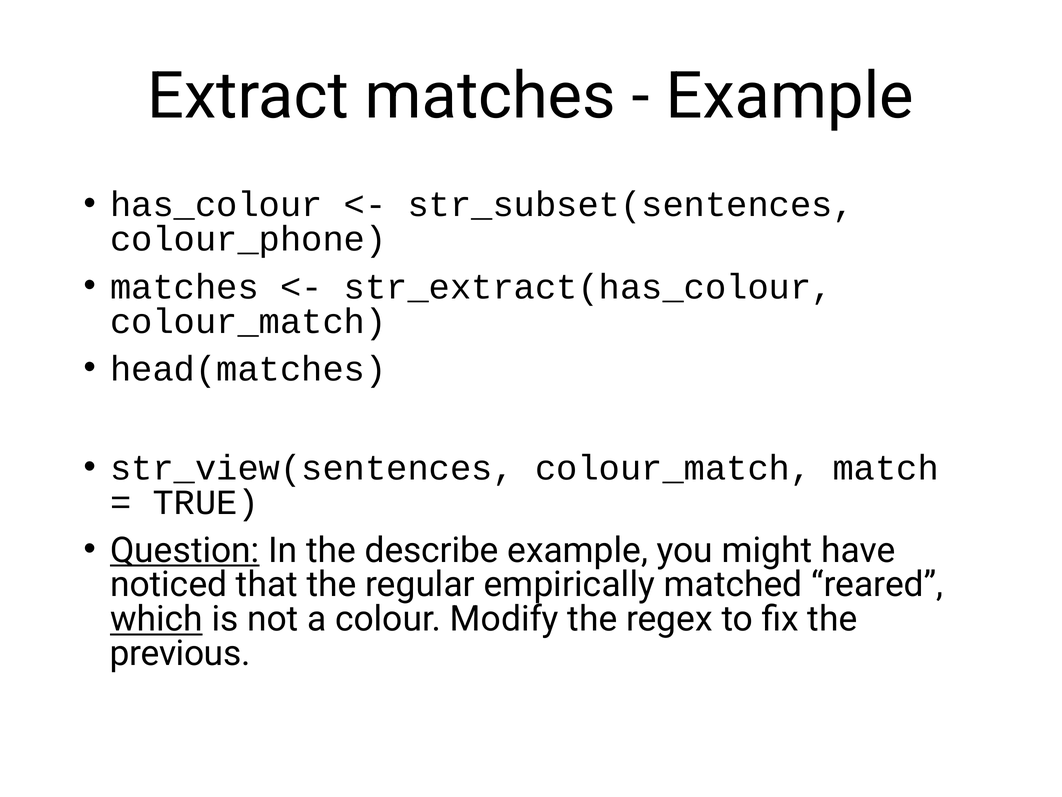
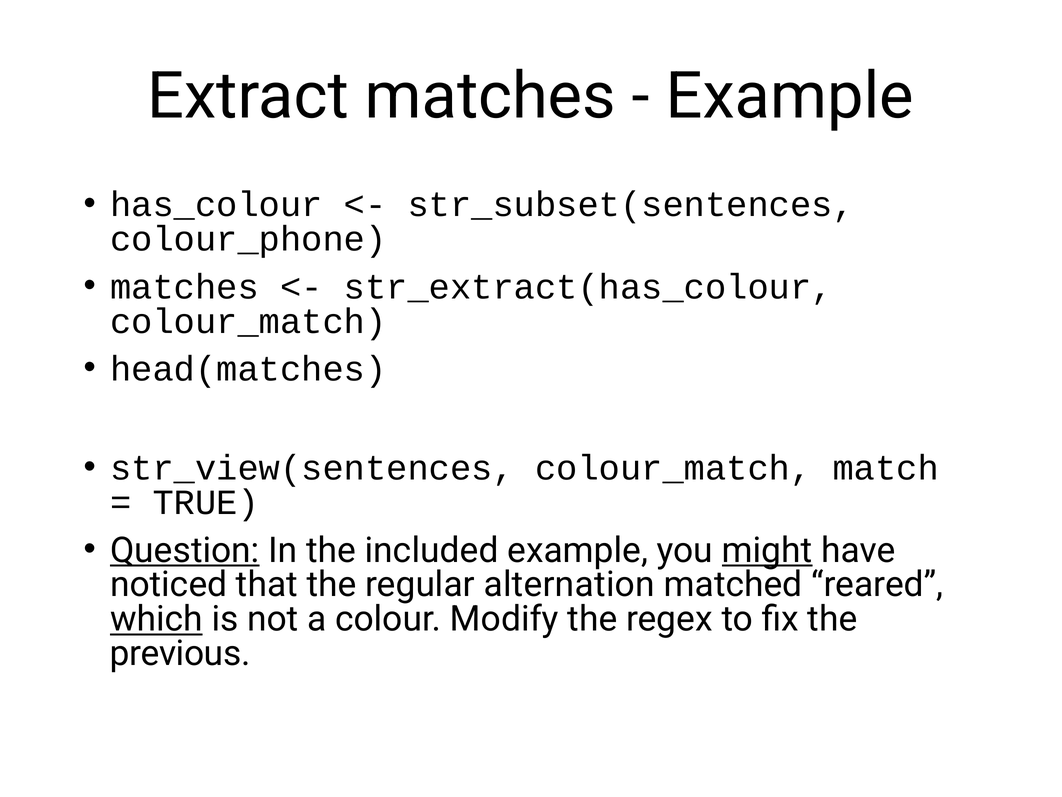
describe: describe -> included (432, 550)
might underline: none -> present (767, 550)
empirically: empirically -> alternation (569, 584)
